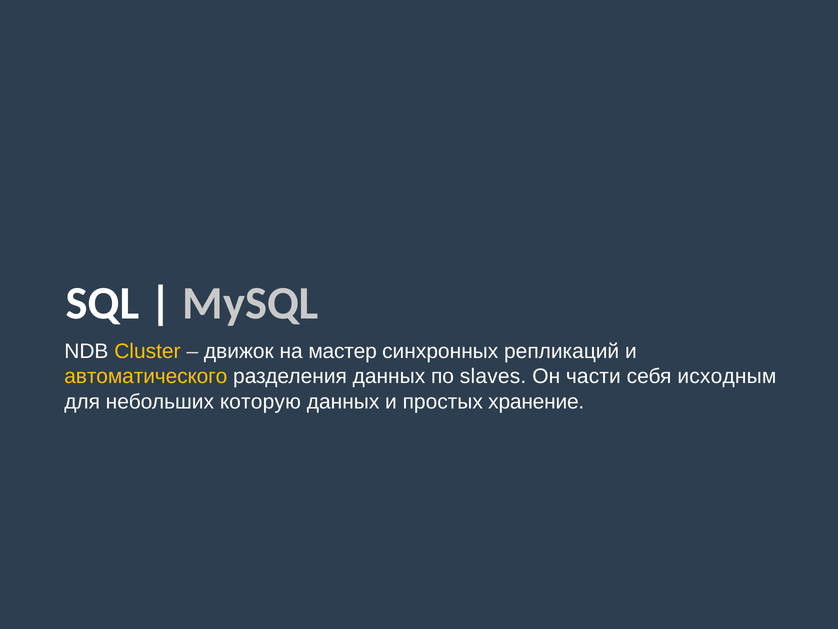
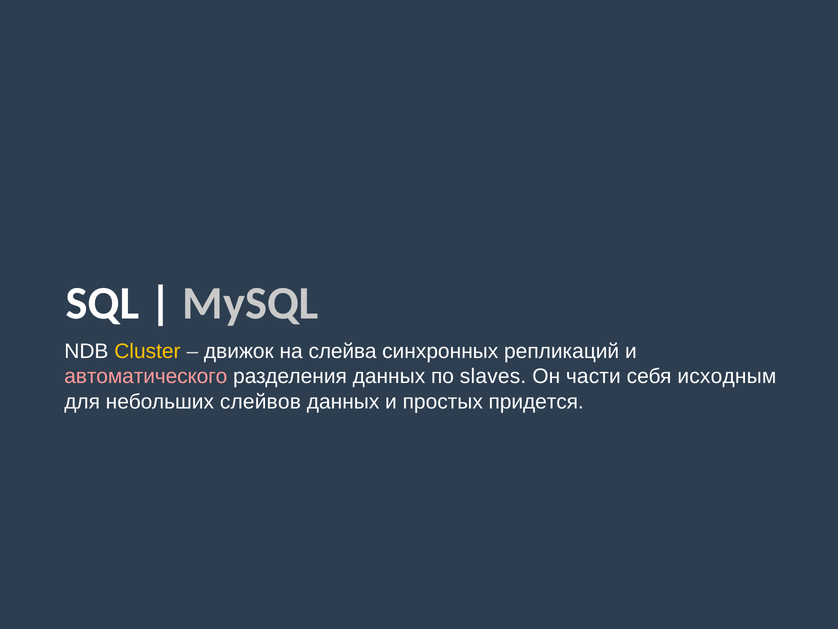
мастер: мастер -> слейва (343, 351)
автоматического colour: yellow -> pink (146, 376)
которую: которую -> слейвов (260, 401)
хранение: хранение -> придется (536, 401)
